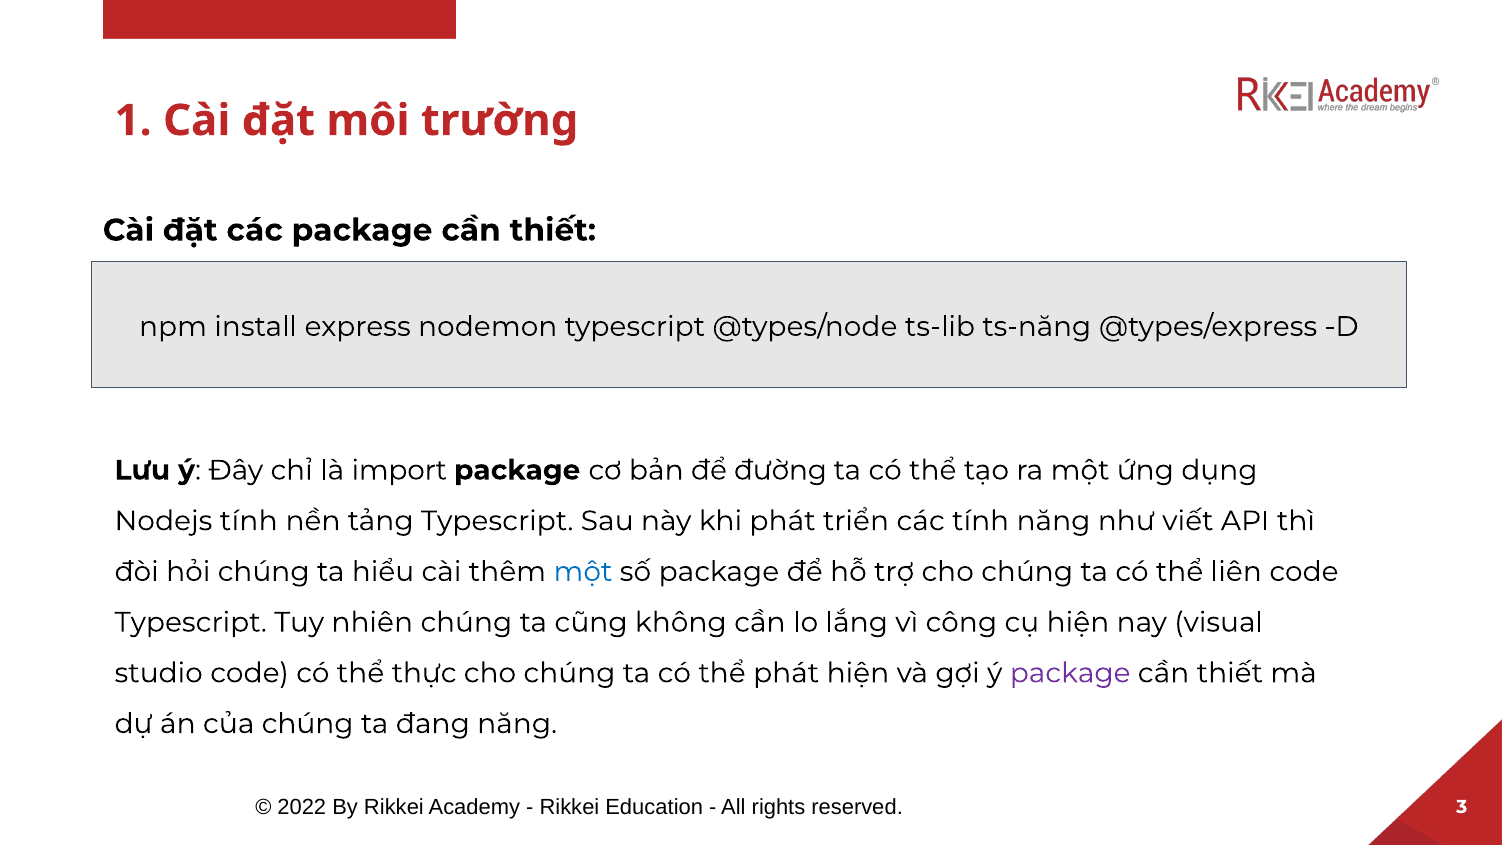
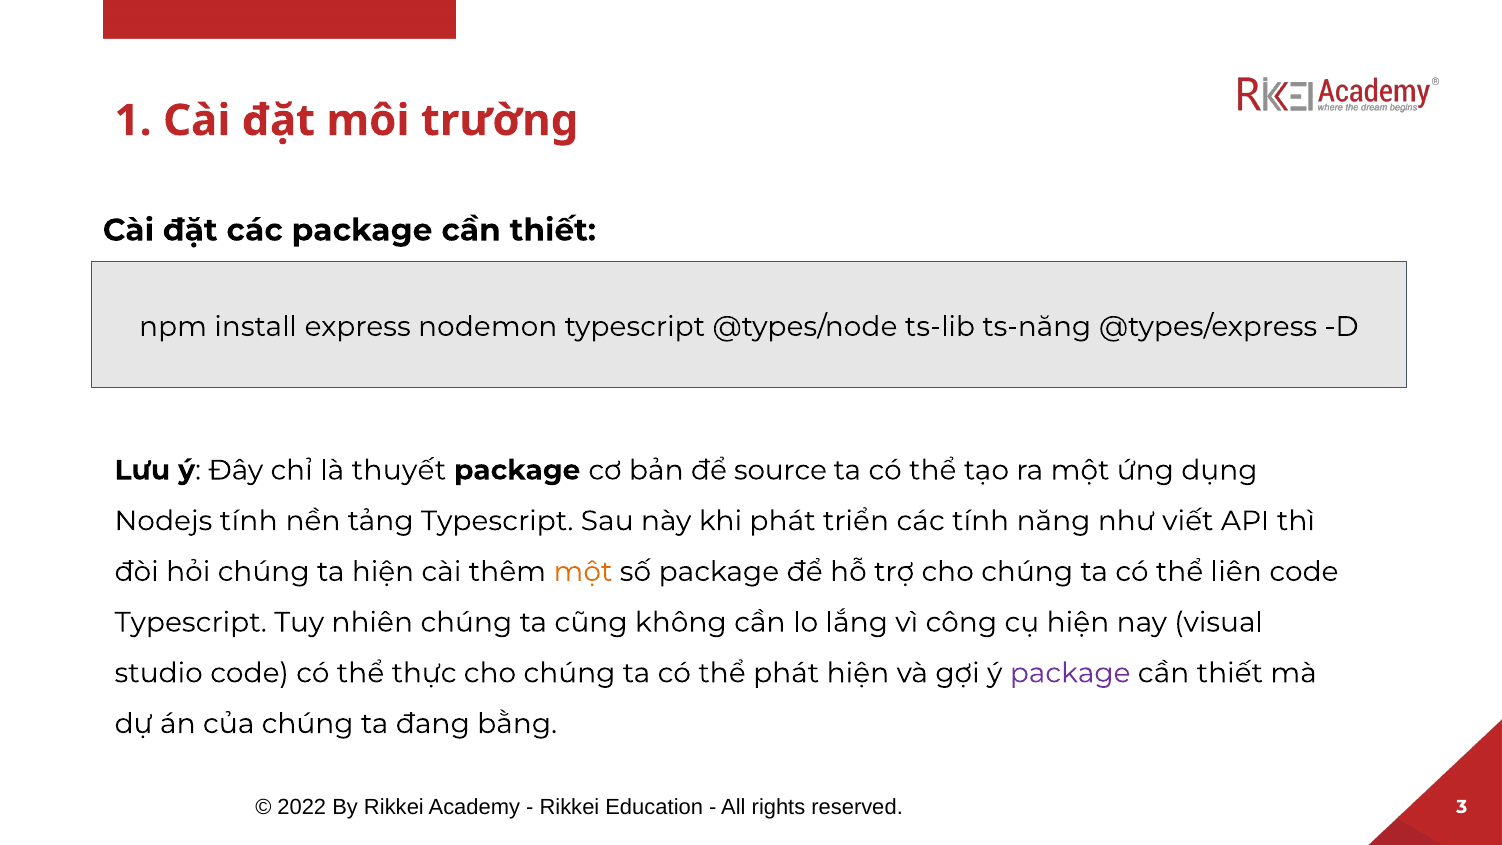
import: import -> thuyết (399, 470)
đường: đường -> source (780, 470)
ta hiểu: hiểu -> hiện (383, 572)
một colour: blue -> orange (583, 572)
đang năng: năng -> bằng (517, 724)
